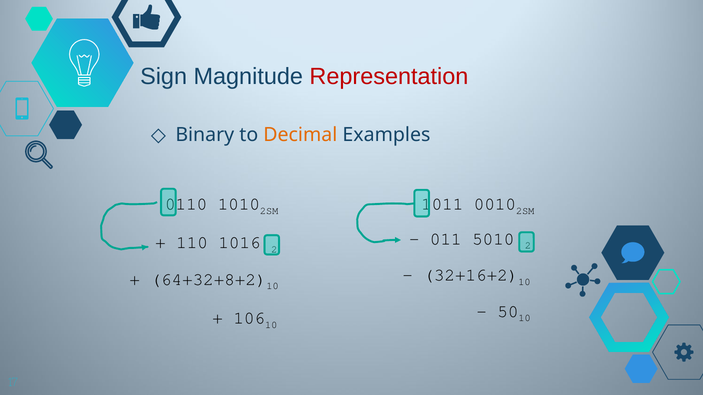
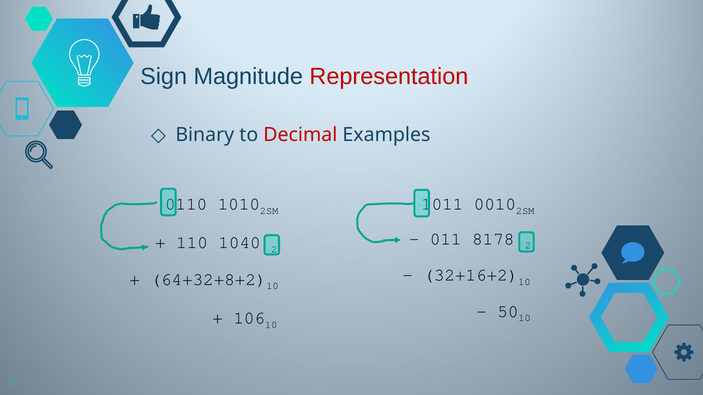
Decimal colour: orange -> red (300, 135)
5010: 5010 -> 8178 (493, 239)
1016: 1016 -> 1040 (240, 243)
